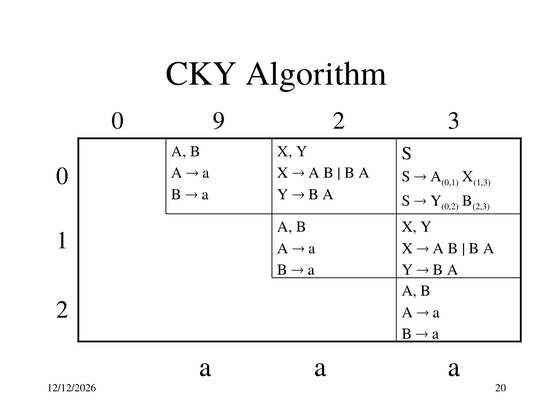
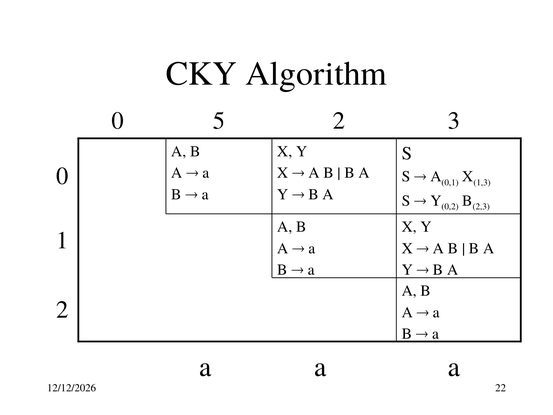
9: 9 -> 5 (219, 121)
20: 20 -> 22 (501, 388)
